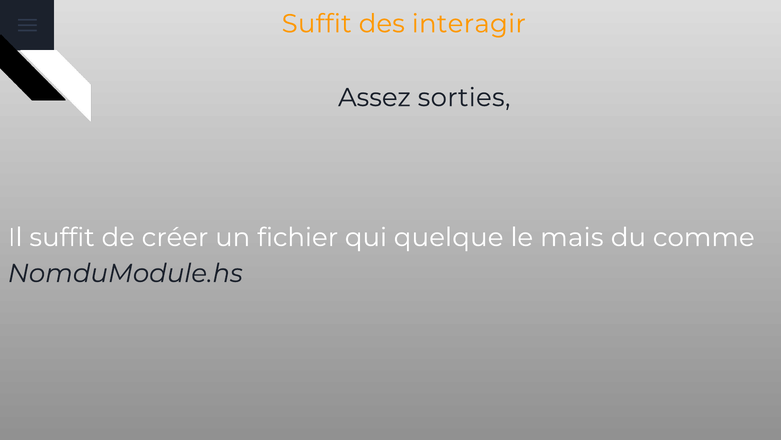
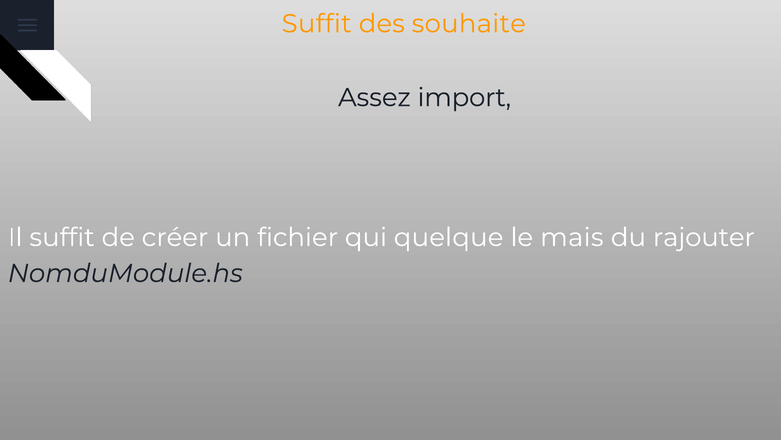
interagir: interagir -> souhaite (469, 24)
sorties: sorties -> import (464, 97)
comme: comme -> rajouter (704, 237)
